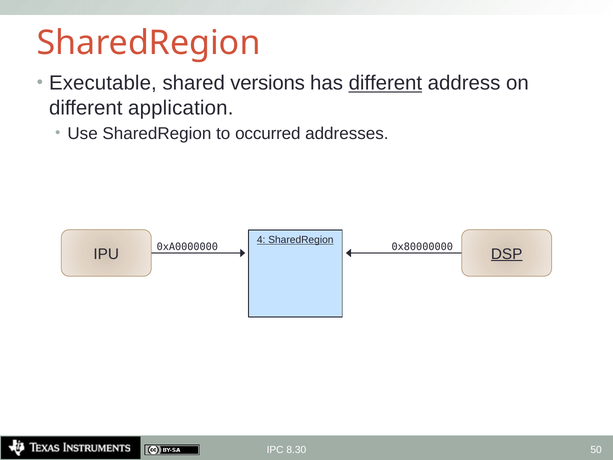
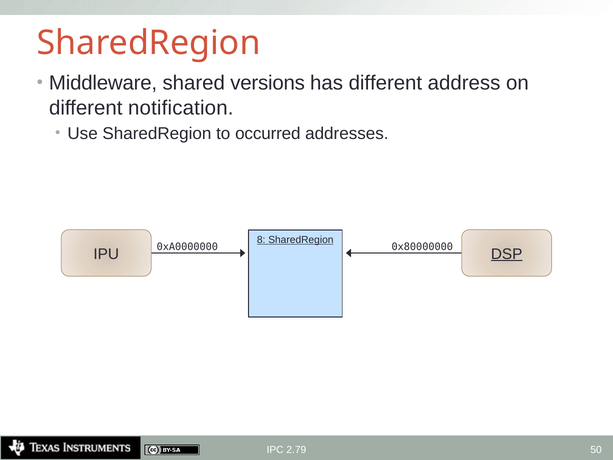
Executable: Executable -> Middleware (103, 83)
different underline: present -> none (385, 83)
application: application -> notification (181, 108)
4: 4 -> 8 (261, 240)
8.30: 8.30 -> 2.79 (296, 450)
